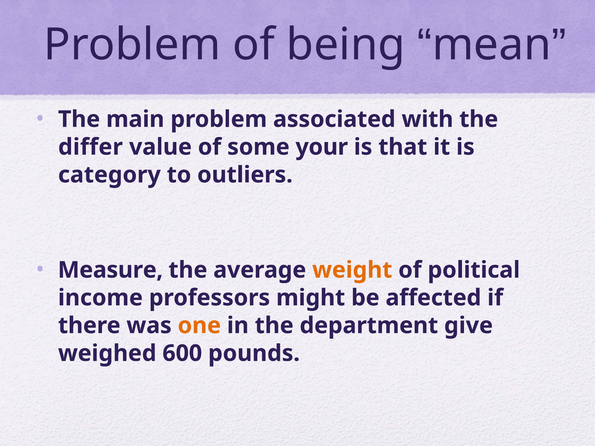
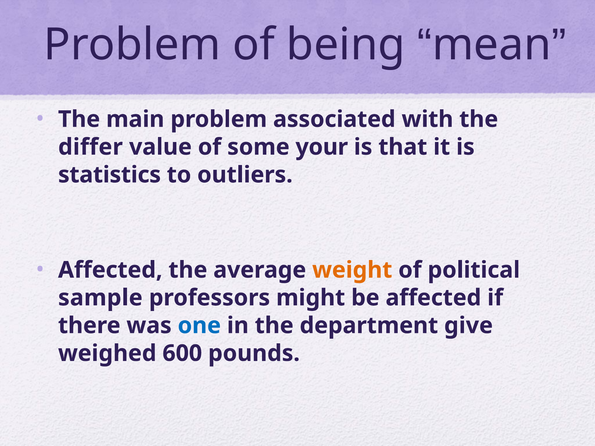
category: category -> statistics (109, 175)
Measure: Measure -> Affected (110, 270)
income: income -> sample (100, 298)
one colour: orange -> blue (199, 326)
